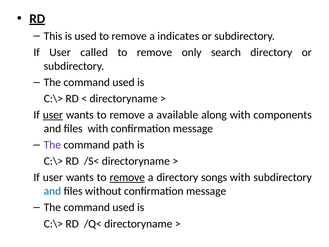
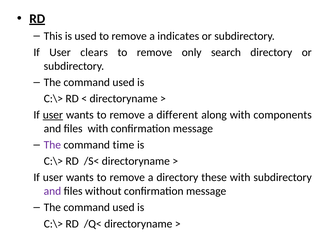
called: called -> clears (94, 52)
available: available -> different (177, 115)
path: path -> time (123, 145)
remove underline: present -> none (127, 177)
songs: songs -> these (214, 177)
and colour: blue -> purple (52, 191)
